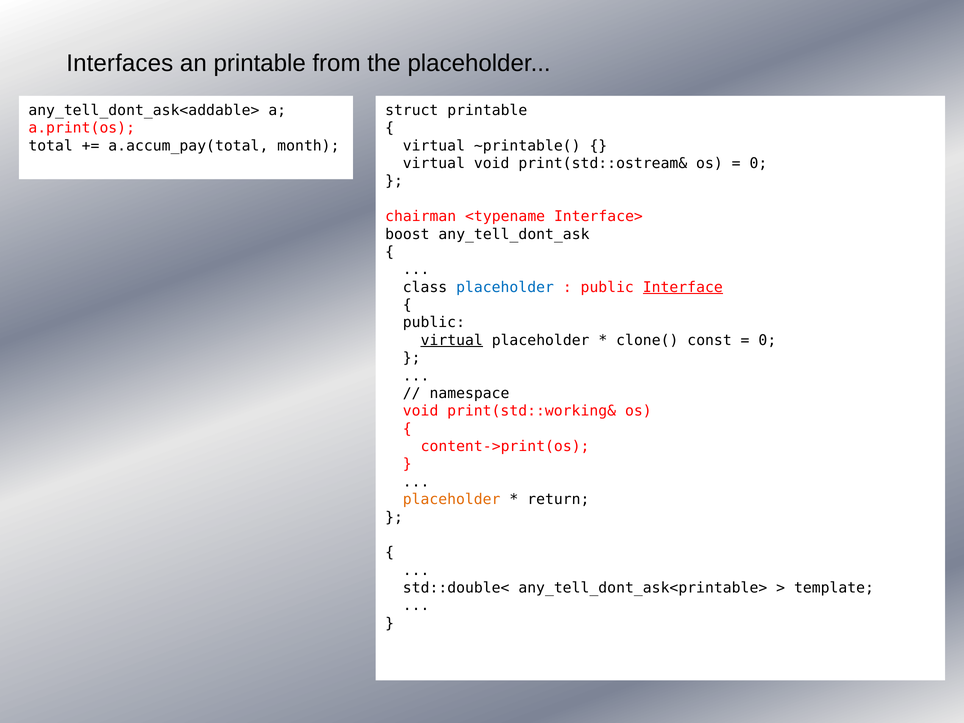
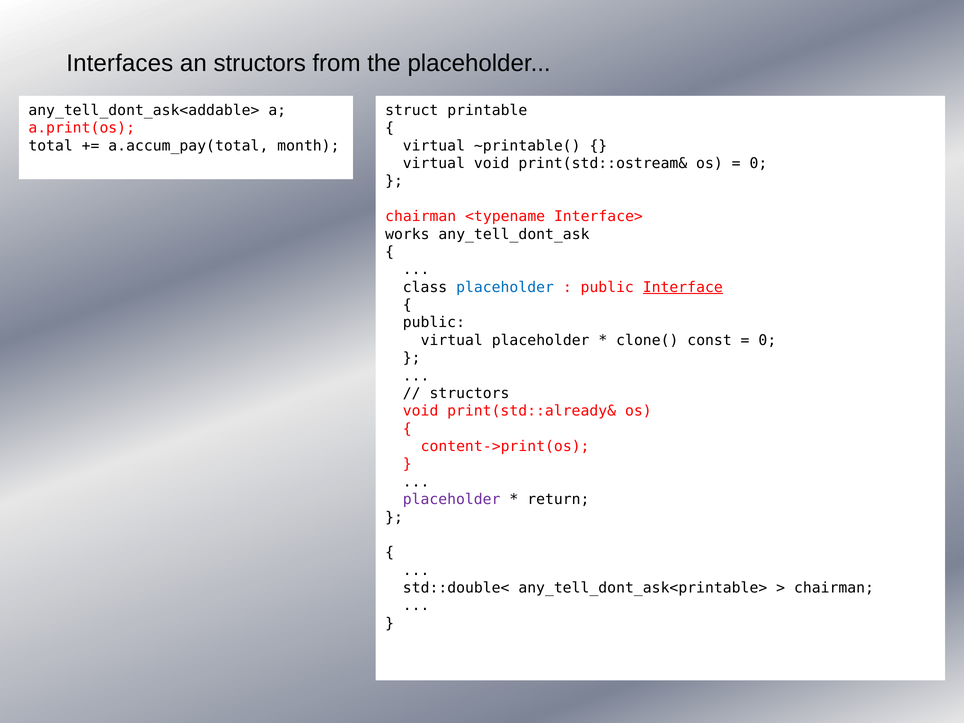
an printable: printable -> structors (260, 64)
boost: boost -> works (407, 234)
virtual underline: present -> none (452, 340)
namespace: namespace -> structors (469, 393)
print(std::working&: print(std::working& -> print(std::already& (532, 411)
placeholder colour: orange -> purple (452, 499)
template: template -> chairman (834, 588)
